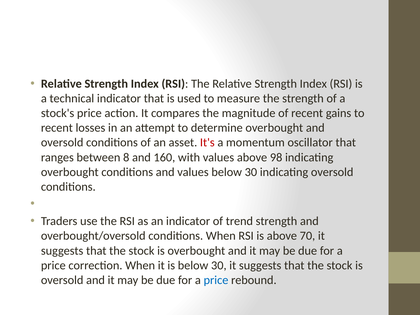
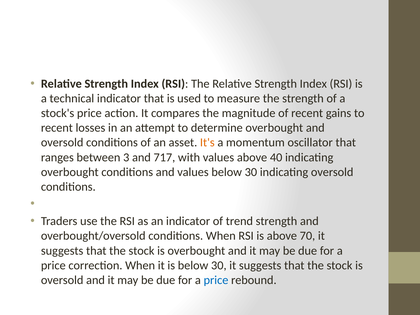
It's colour: red -> orange (207, 143)
8: 8 -> 3 (126, 157)
160: 160 -> 717 (164, 157)
98: 98 -> 40 (276, 157)
